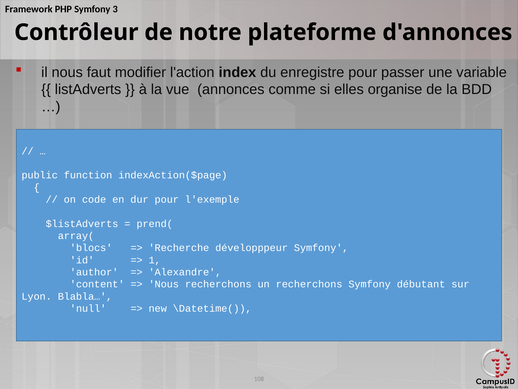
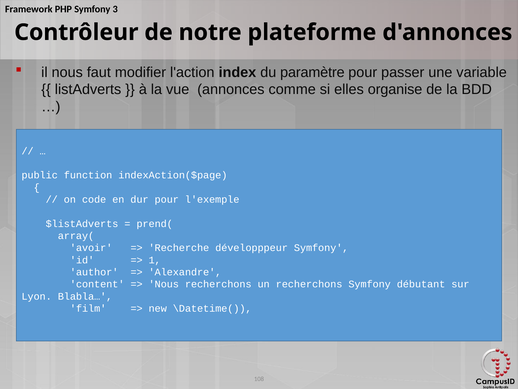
enregistre: enregistre -> paramètre (312, 72)
blocs: blocs -> avoir (91, 248)
null: null -> film (88, 308)
